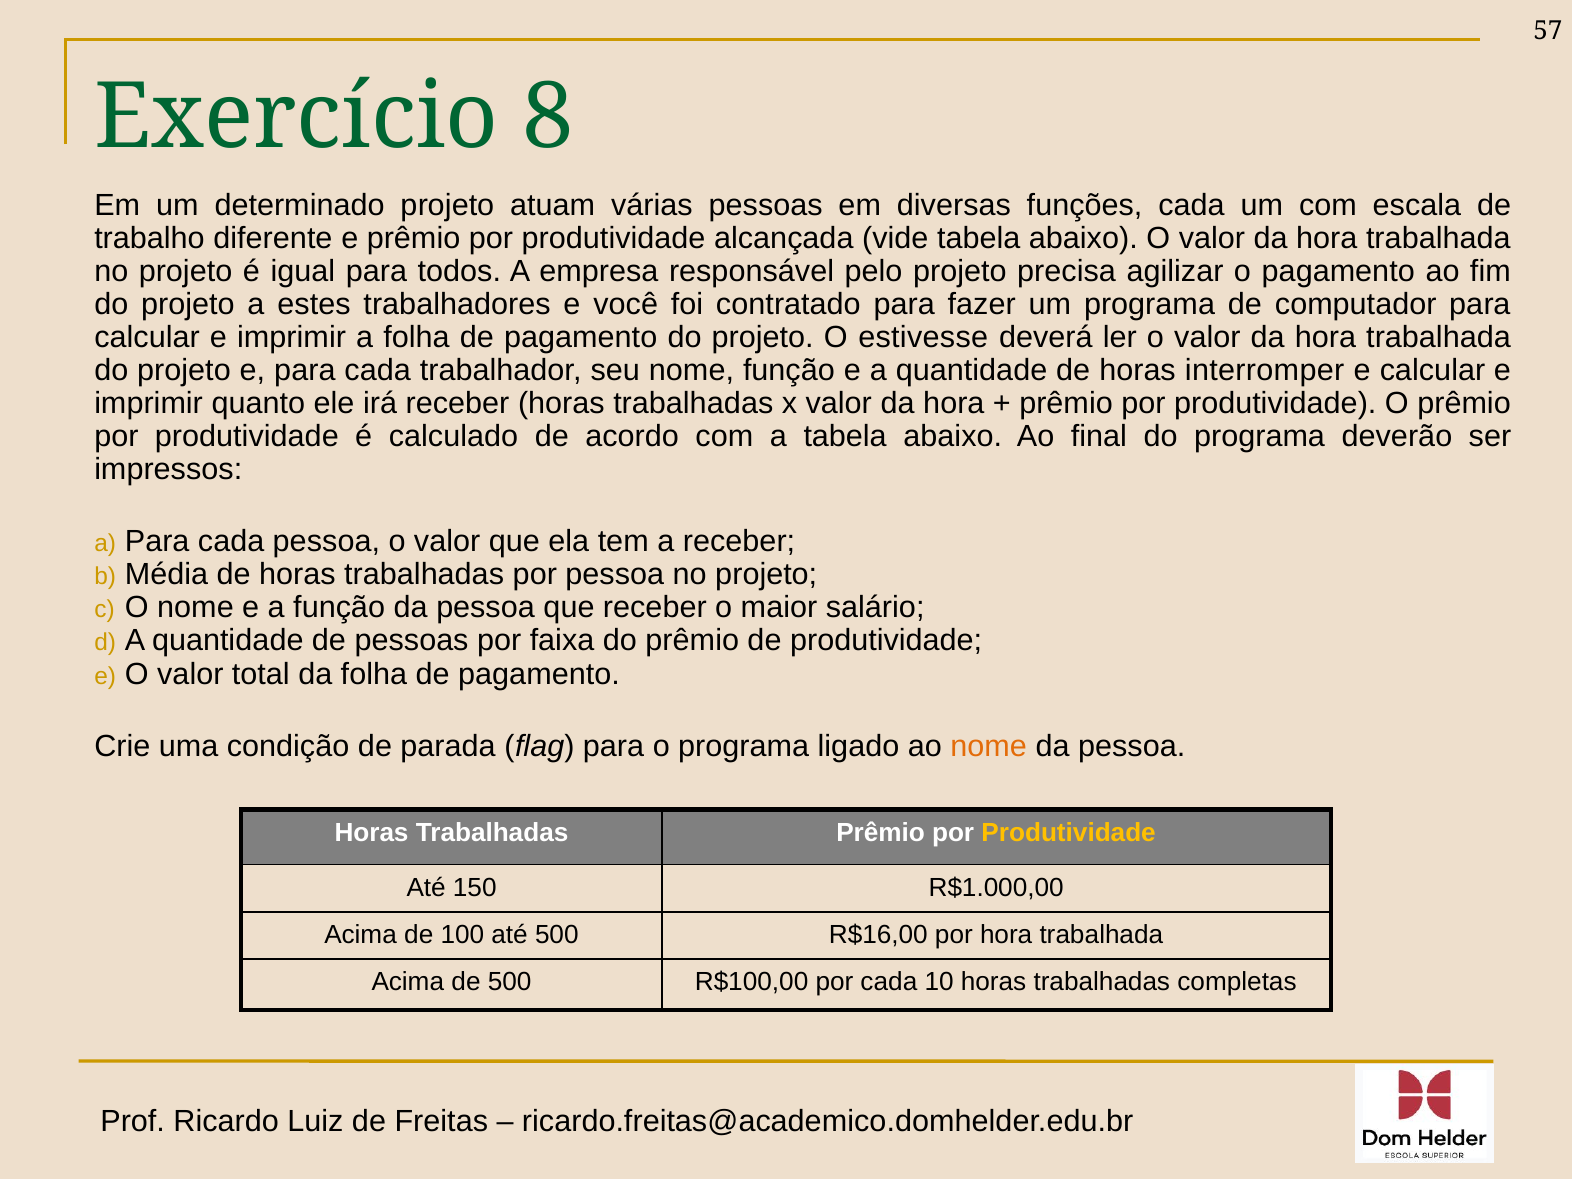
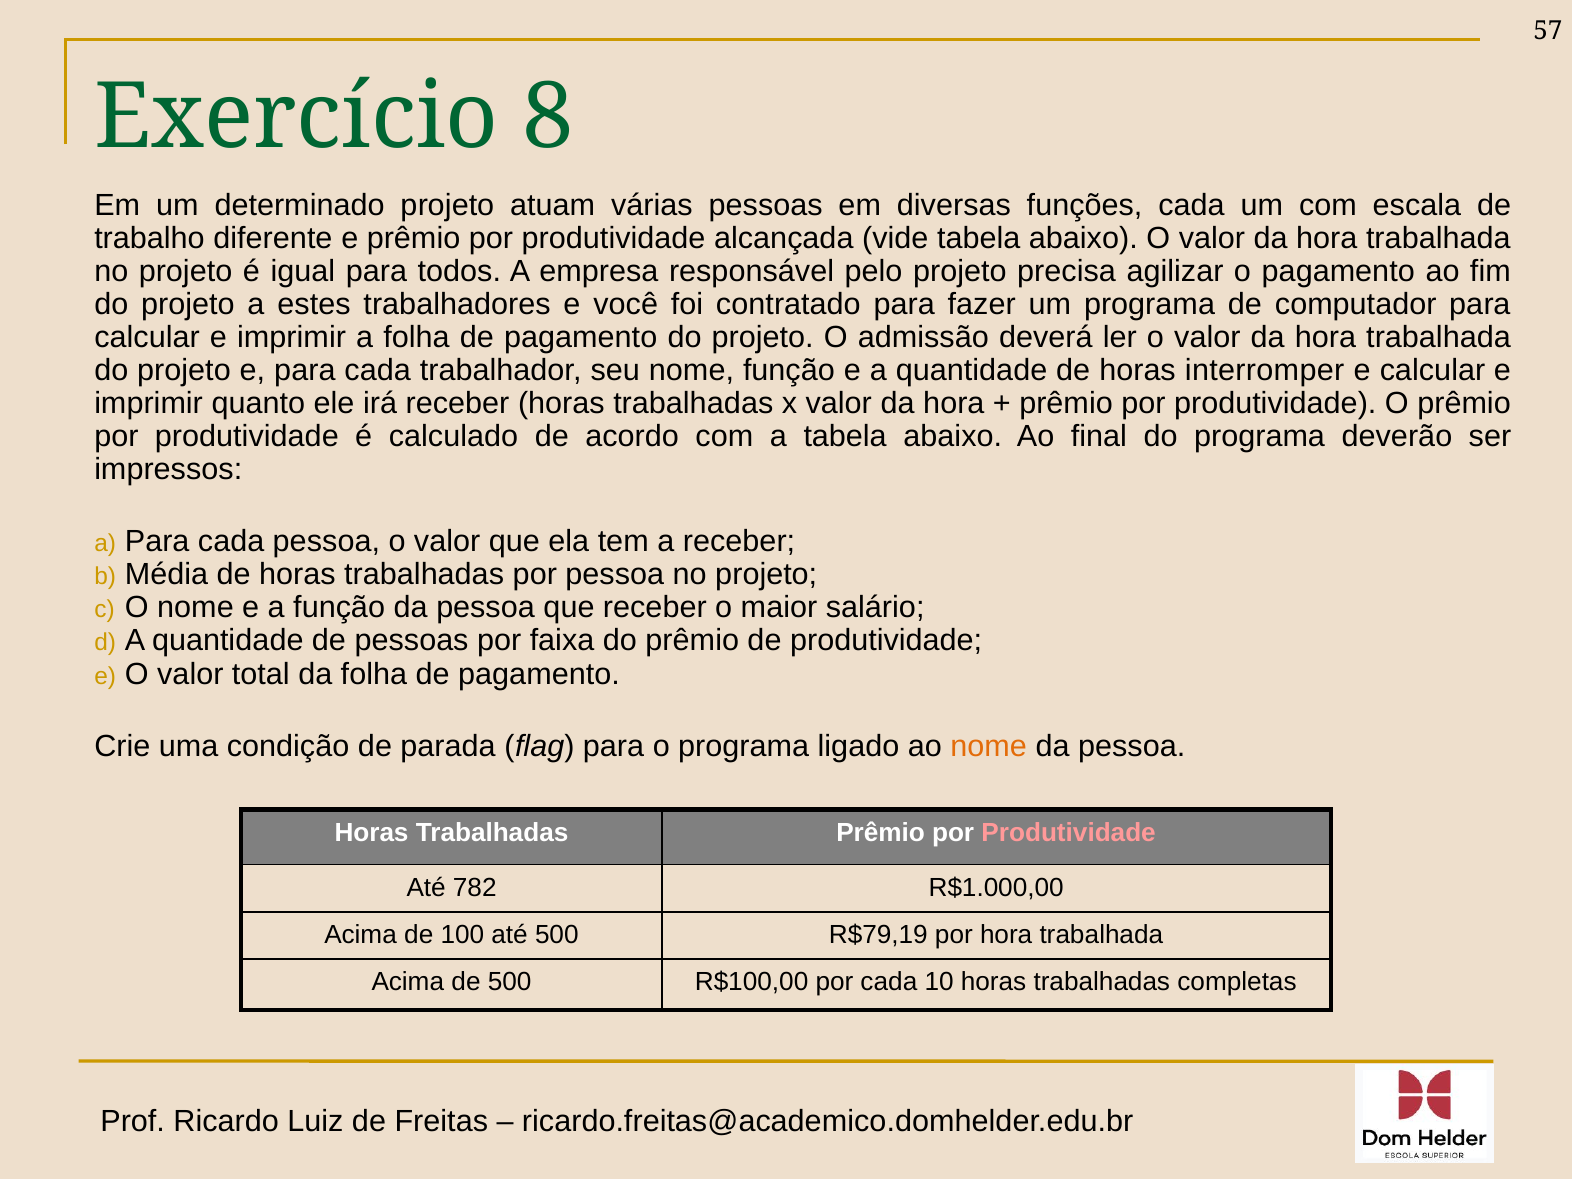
estivesse: estivesse -> admissão (923, 337)
Produtividade colour: yellow -> pink (1069, 832)
150: 150 -> 782 (475, 888)
R$16,00: R$16,00 -> R$79,19 (878, 935)
